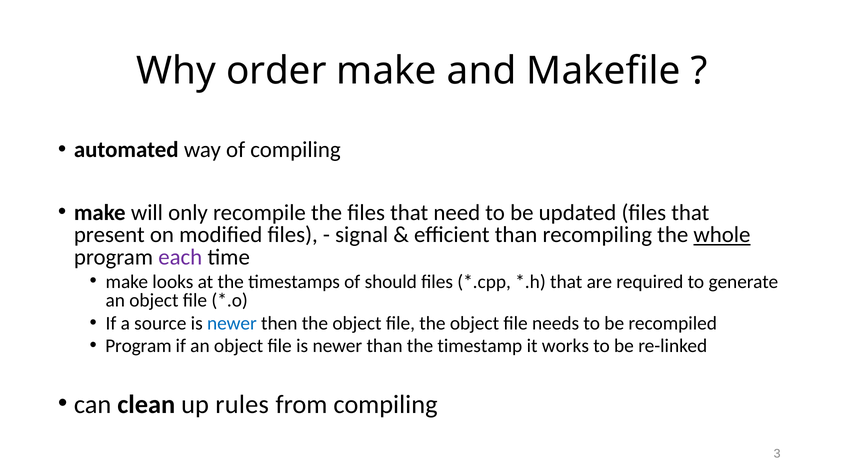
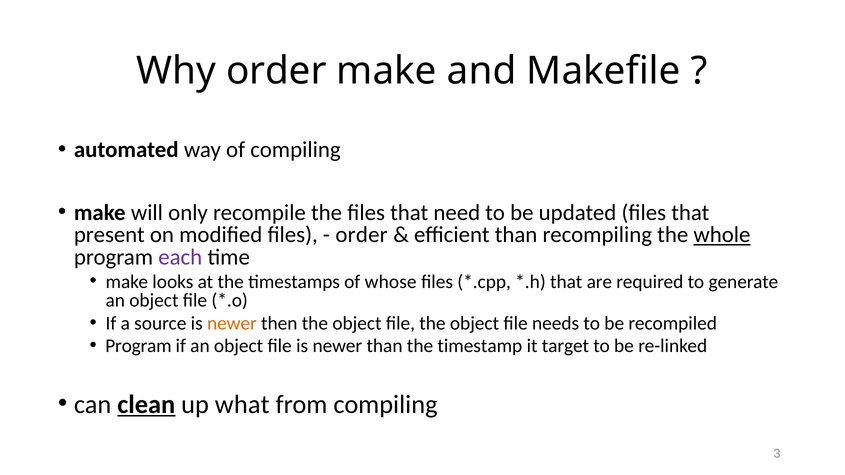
signal: signal -> order (362, 235)
should: should -> whose (391, 282)
newer colour: blue -> orange (232, 323)
works: works -> target (565, 346)
clean underline: none -> present (146, 405)
rules: rules -> what (242, 405)
